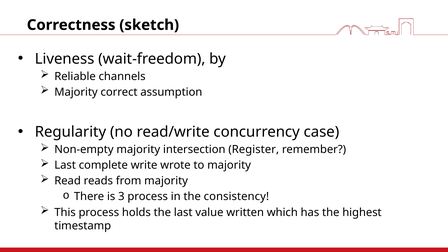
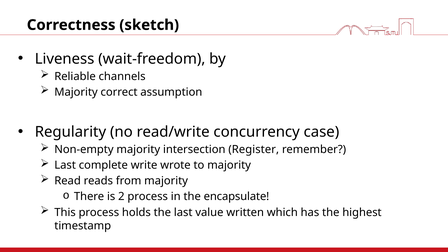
3: 3 -> 2 (121, 197)
consistency: consistency -> encapsulate (236, 197)
